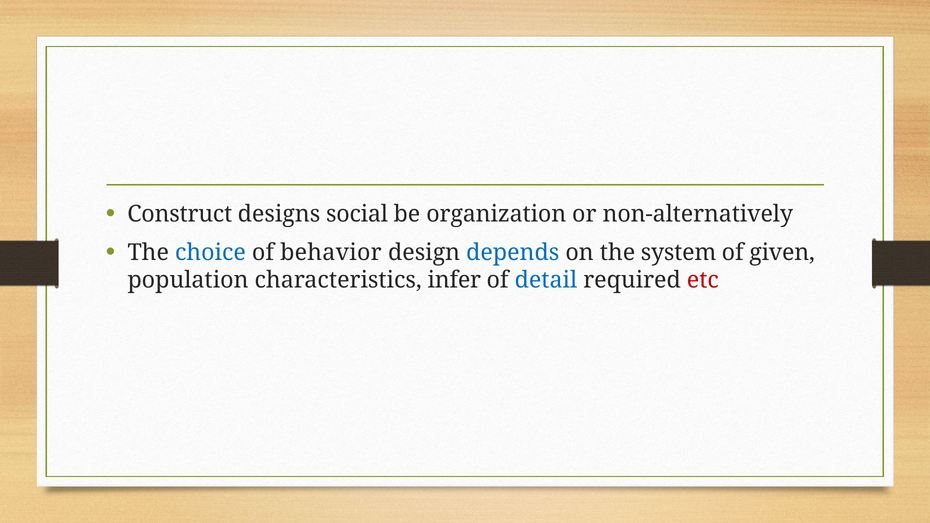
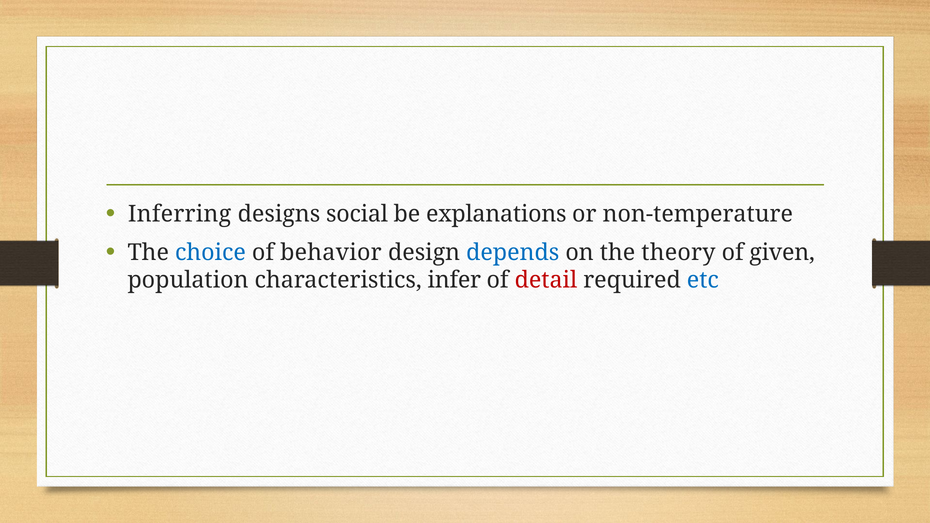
Construct: Construct -> Inferring (180, 214)
organization: organization -> explanations (496, 214)
non-alternatively: non-alternatively -> non-temperature (698, 214)
system: system -> theory (678, 252)
detail colour: blue -> red (546, 280)
etc colour: red -> blue (703, 280)
